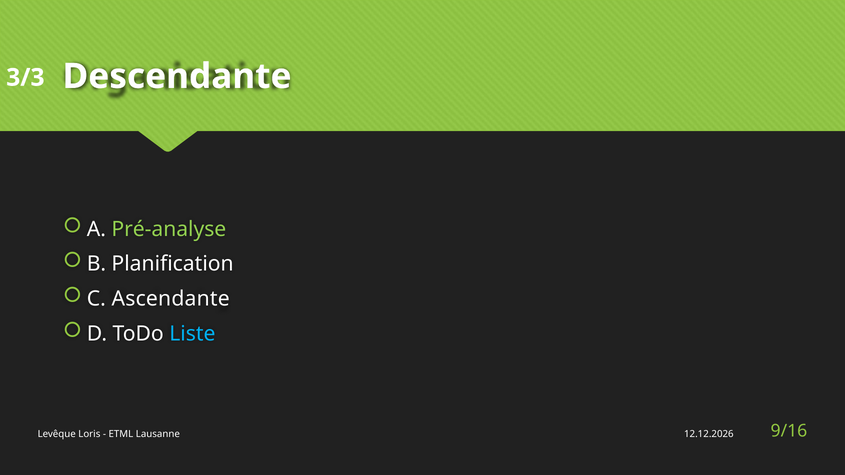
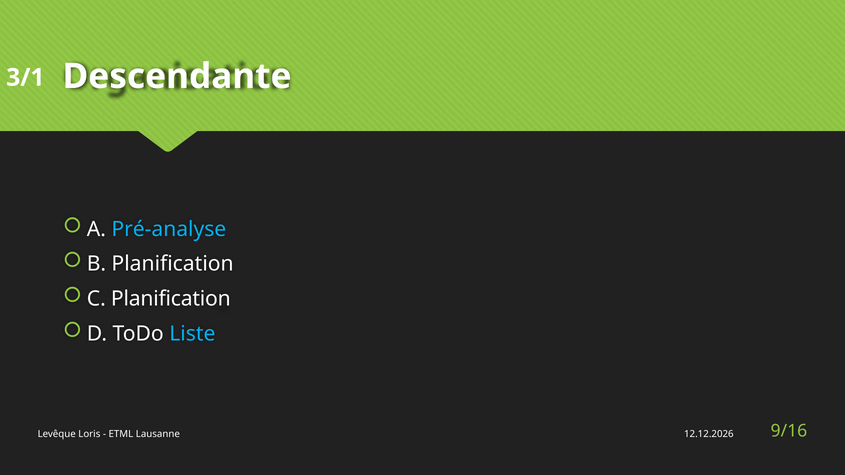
3/3: 3/3 -> 3/1 (25, 78)
Pré-analyse colour: light green -> light blue (169, 229)
C Ascendante: Ascendante -> Planification (171, 299)
